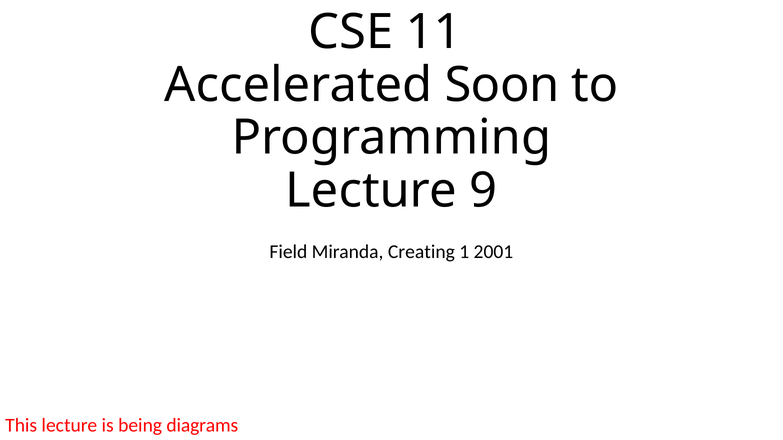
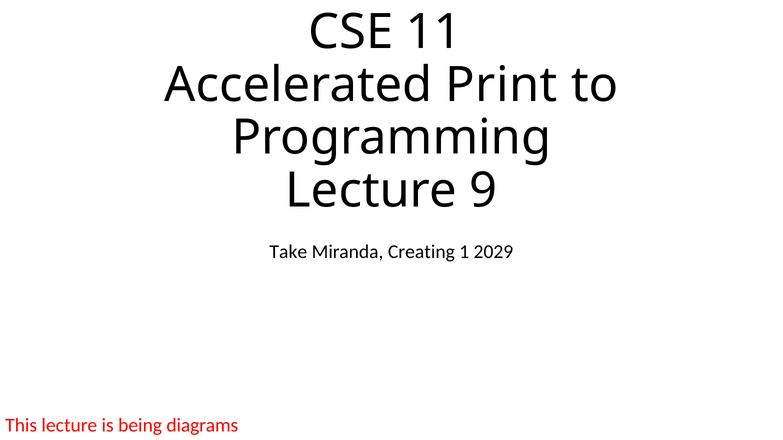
Soon: Soon -> Print (501, 85)
Field: Field -> Take (288, 252)
2001: 2001 -> 2029 (493, 252)
